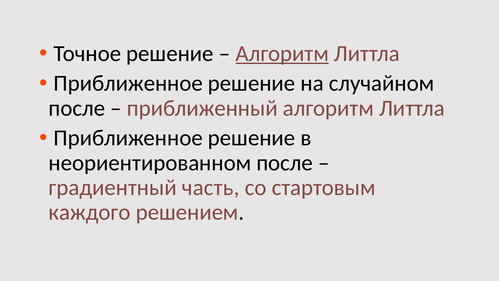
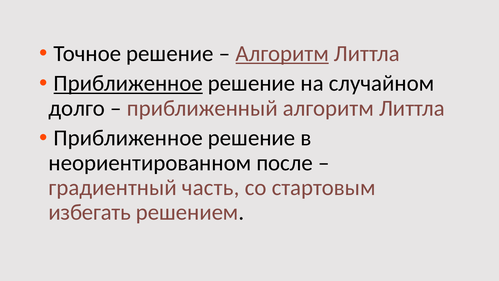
Приближенное underline: none -> present (128, 83)
после: после -> долго (77, 108)
каждого: каждого -> избегать (90, 212)
